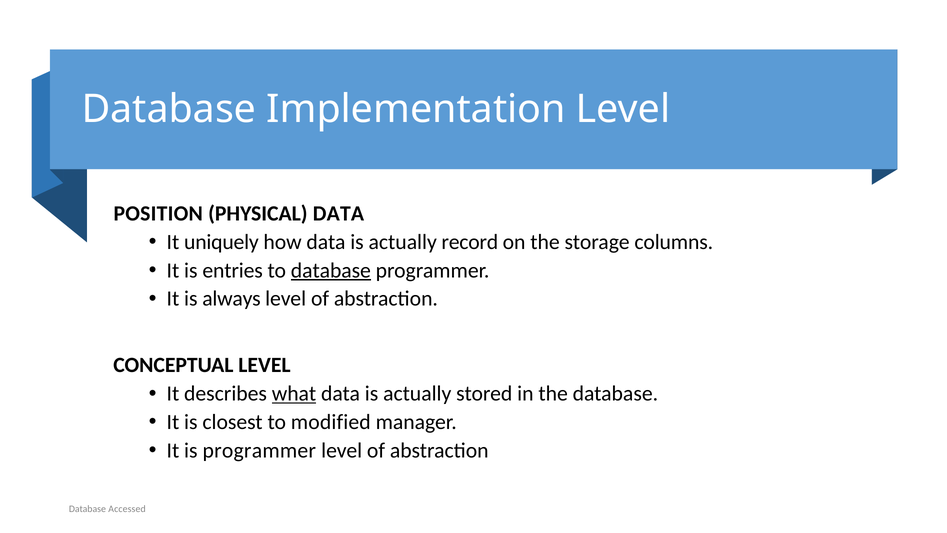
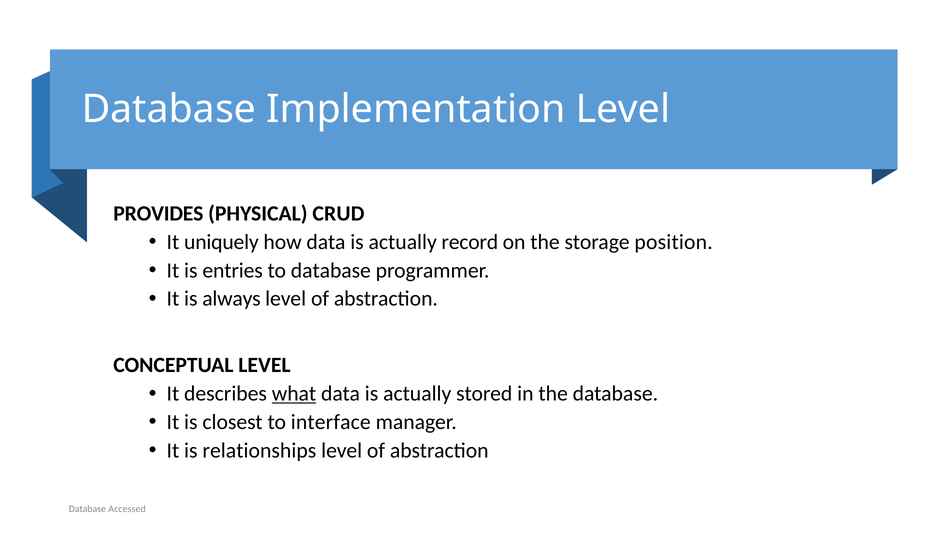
POSITION: POSITION -> PROVIDES (158, 214)
PHYSICAL DATA: DATA -> CRUD (338, 214)
columns: columns -> position (674, 242)
database underline: present -> none (331, 270)
modified: modified -> interface (331, 422)
is programmer: programmer -> relationships (259, 450)
